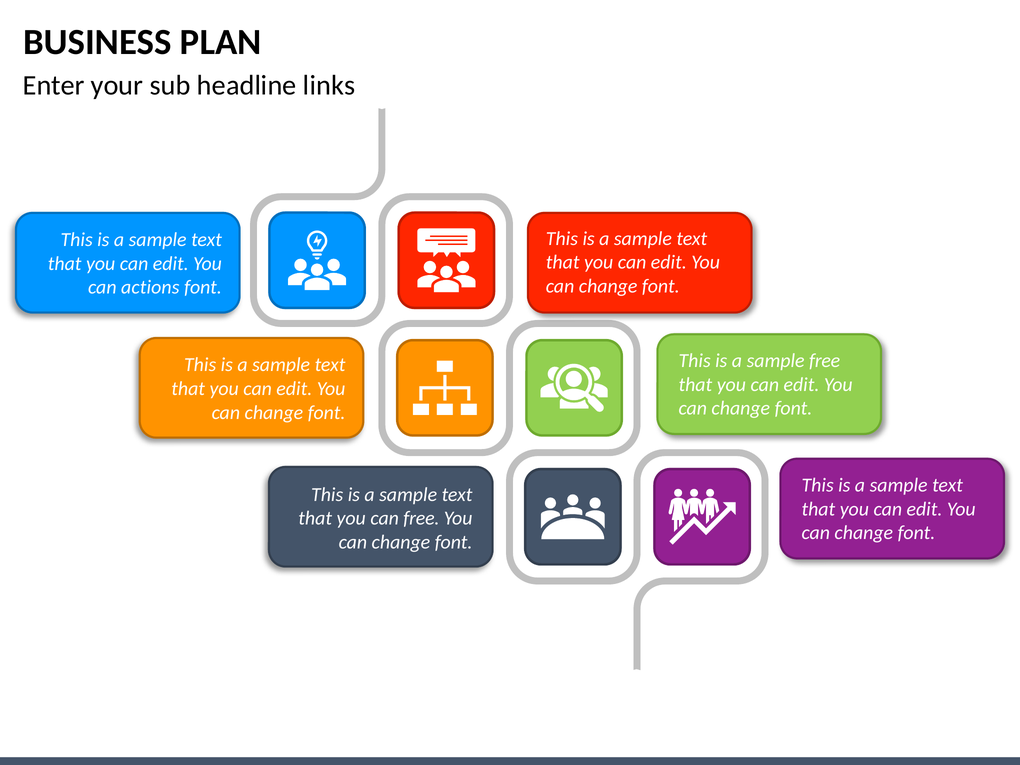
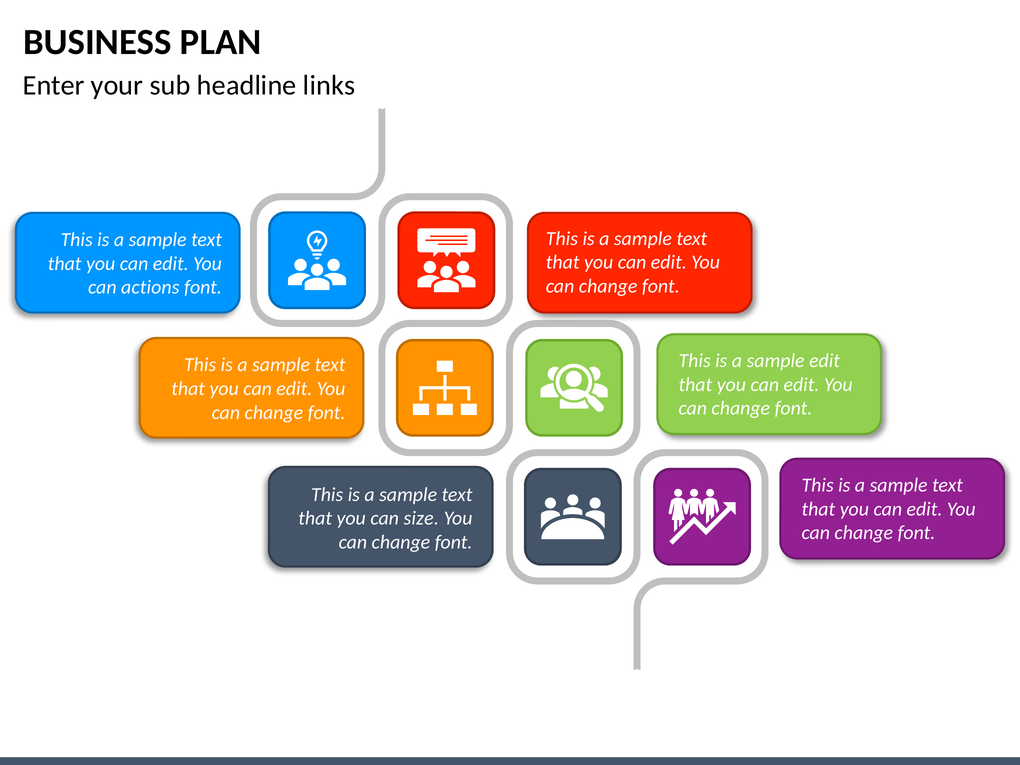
sample free: free -> edit (825, 361)
can free: free -> size (421, 518)
